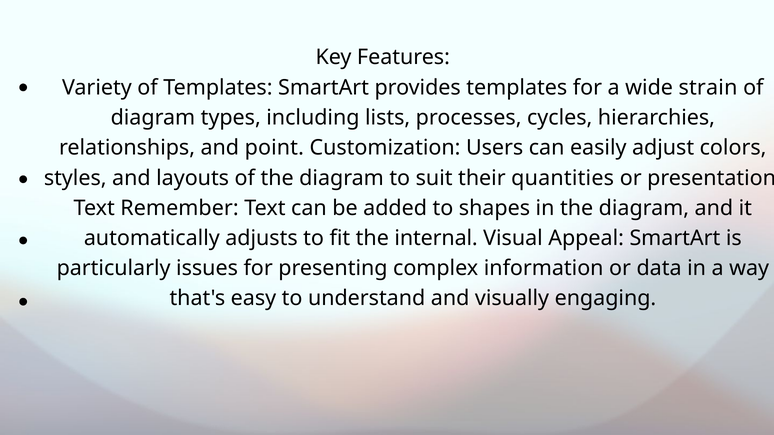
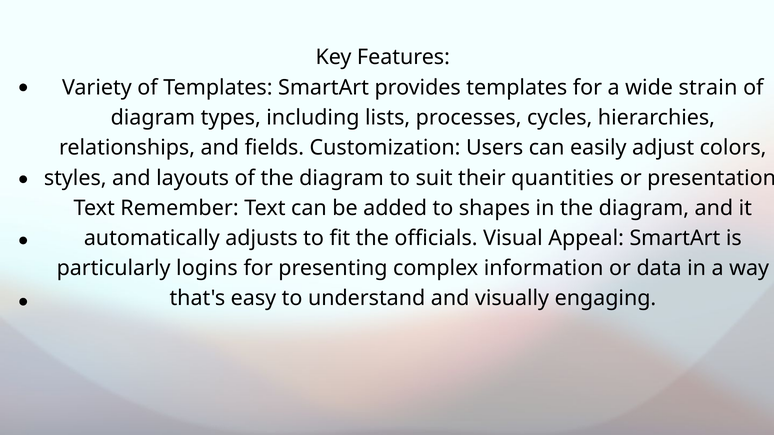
point: point -> fields (274, 148)
internal: internal -> officials (436, 238)
issues: issues -> logins (207, 268)
